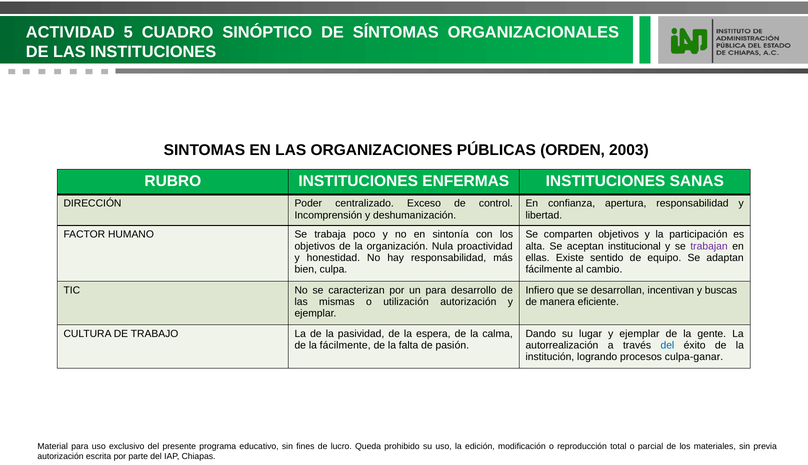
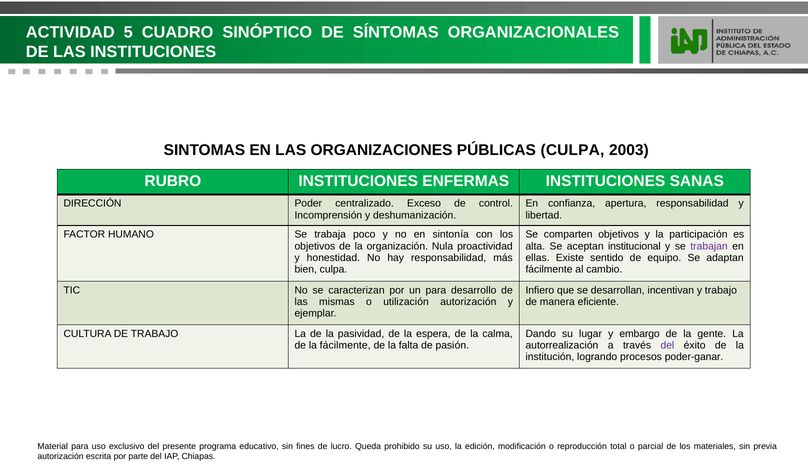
PÚBLICAS ORDEN: ORDEN -> CULPA (572, 150)
y buscas: buscas -> trabajo (721, 290)
lugar y ejemplar: ejemplar -> embargo (640, 334)
del colour: blue -> purple (667, 345)
culpa-ganar: culpa-ganar -> poder-ganar (694, 357)
